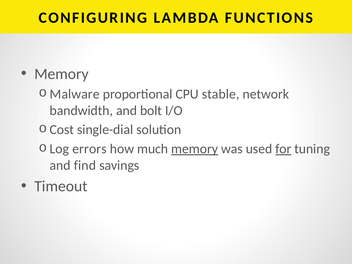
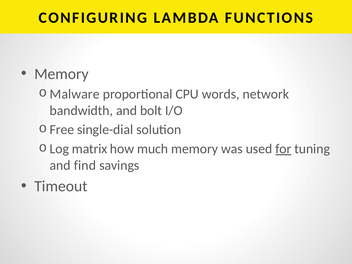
stable: stable -> words (221, 94)
Cost: Cost -> Free (62, 130)
errors: errors -> matrix (90, 149)
memory underline: present -> none (195, 149)
